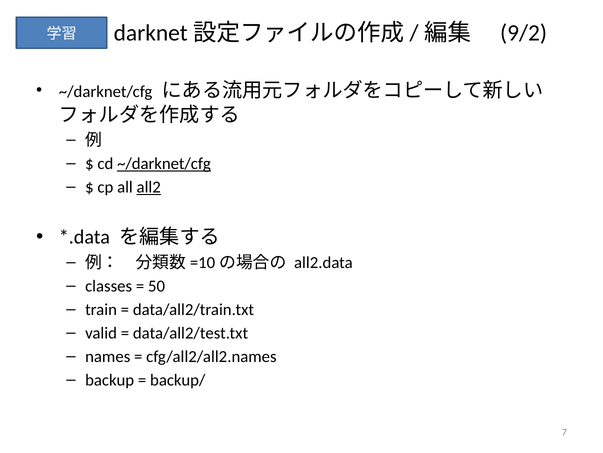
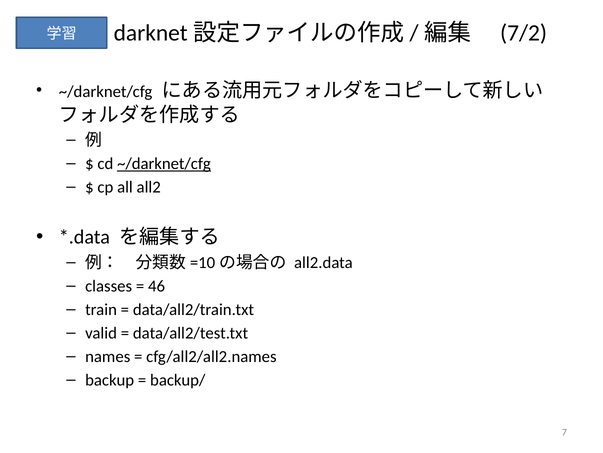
9/2: 9/2 -> 7/2 (524, 33)
all2 underline: present -> none (149, 187)
50: 50 -> 46 (157, 286)
